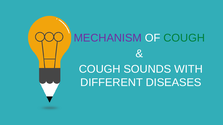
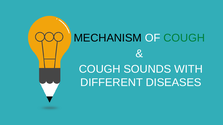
MECHANISM colour: purple -> black (108, 38)
